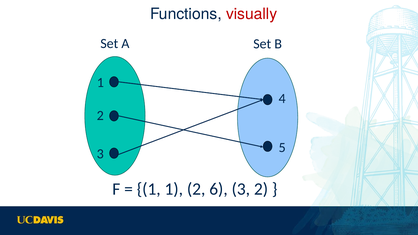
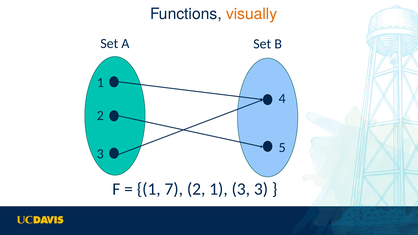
visually colour: red -> orange (252, 14)
1 1: 1 -> 7 (174, 189)
2 6: 6 -> 1 (218, 189)
3 2: 2 -> 3 (261, 189)
